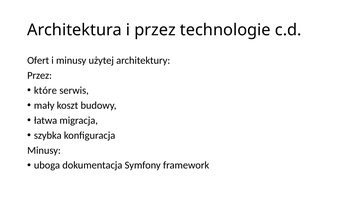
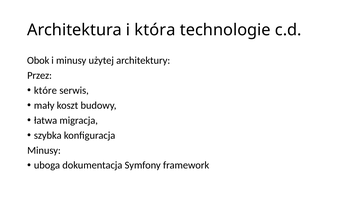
i przez: przez -> która (155, 30)
Ofert: Ofert -> Obok (38, 60)
